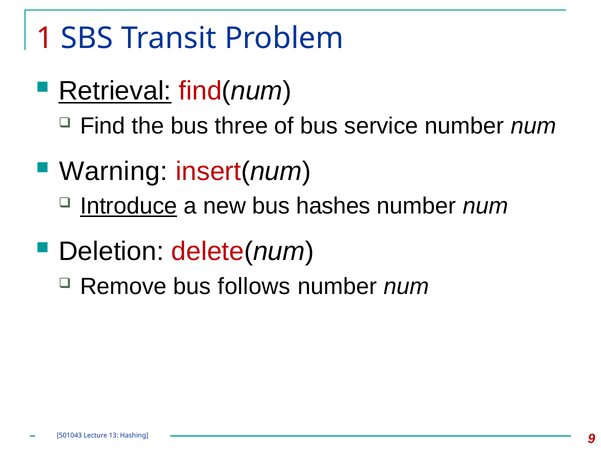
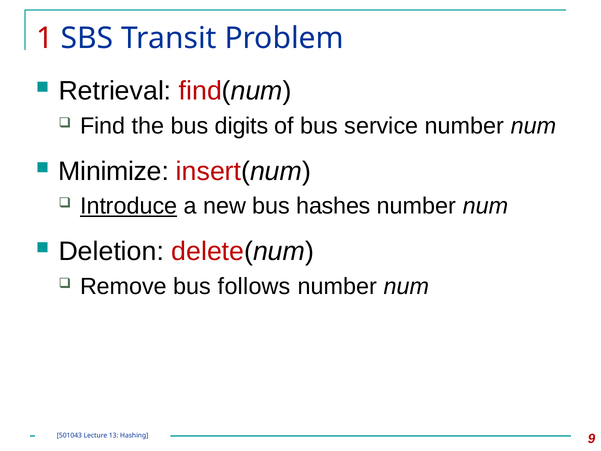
Retrieval underline: present -> none (115, 91)
three: three -> digits (242, 126)
Warning: Warning -> Minimize (114, 171)
